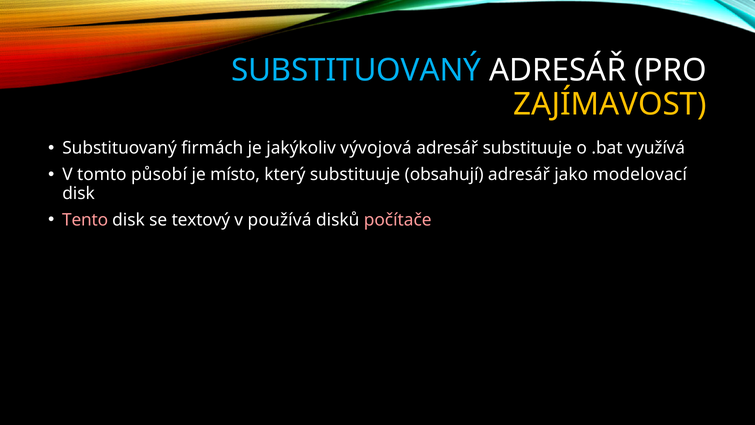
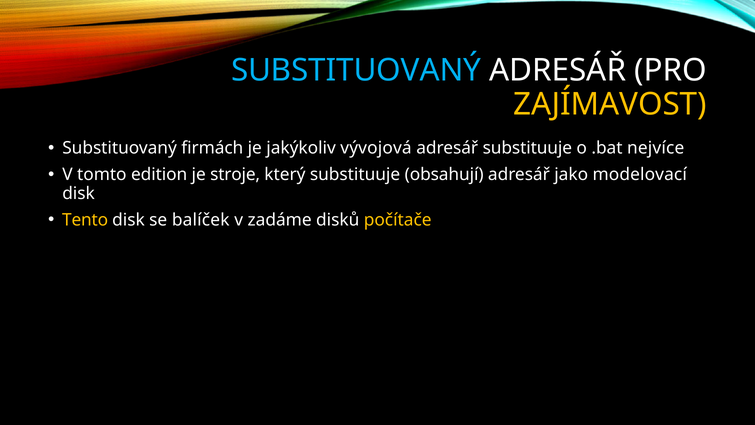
využívá: využívá -> nejvíce (656, 148)
působí: působí -> edition (159, 175)
místo: místo -> stroje (235, 175)
Tento colour: pink -> yellow (85, 220)
textový: textový -> balíček (201, 220)
používá: používá -> zadáme (280, 220)
počítače colour: pink -> yellow (398, 220)
